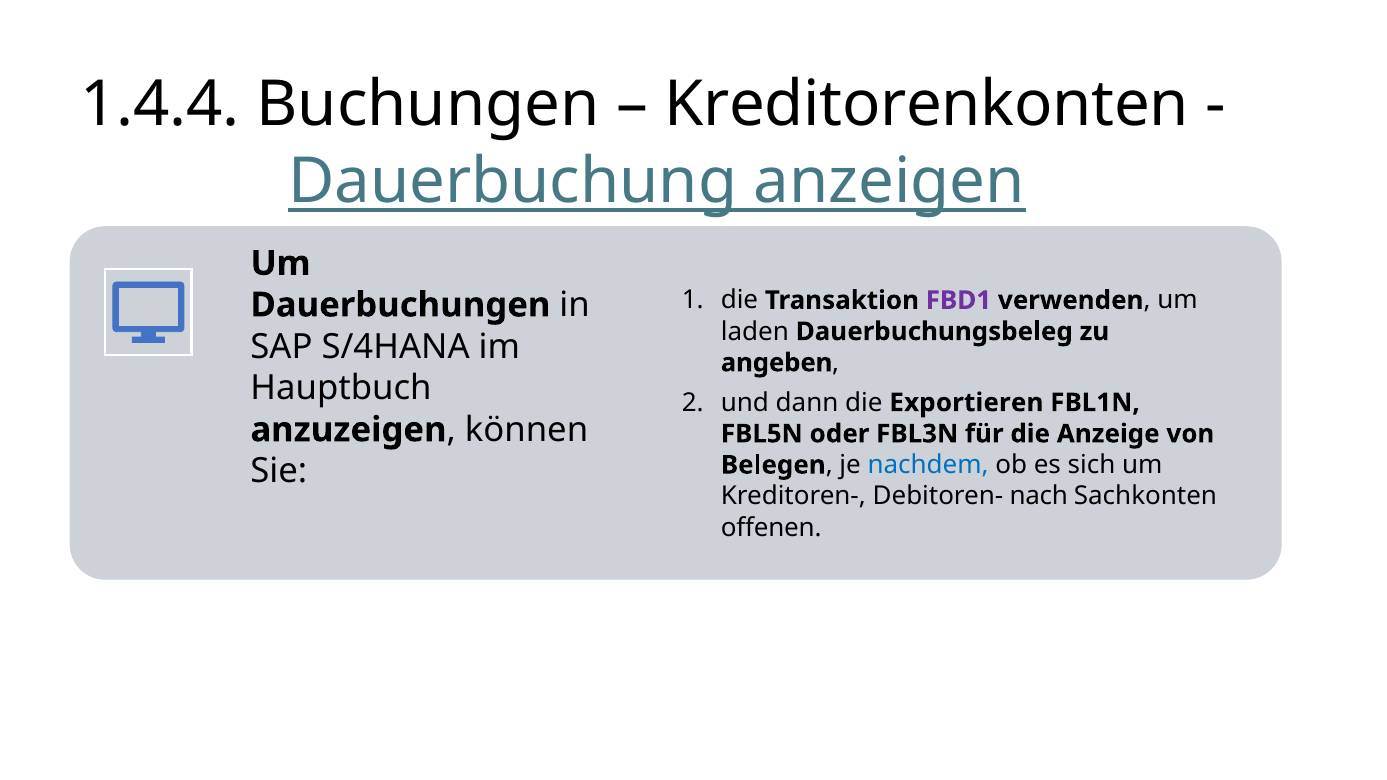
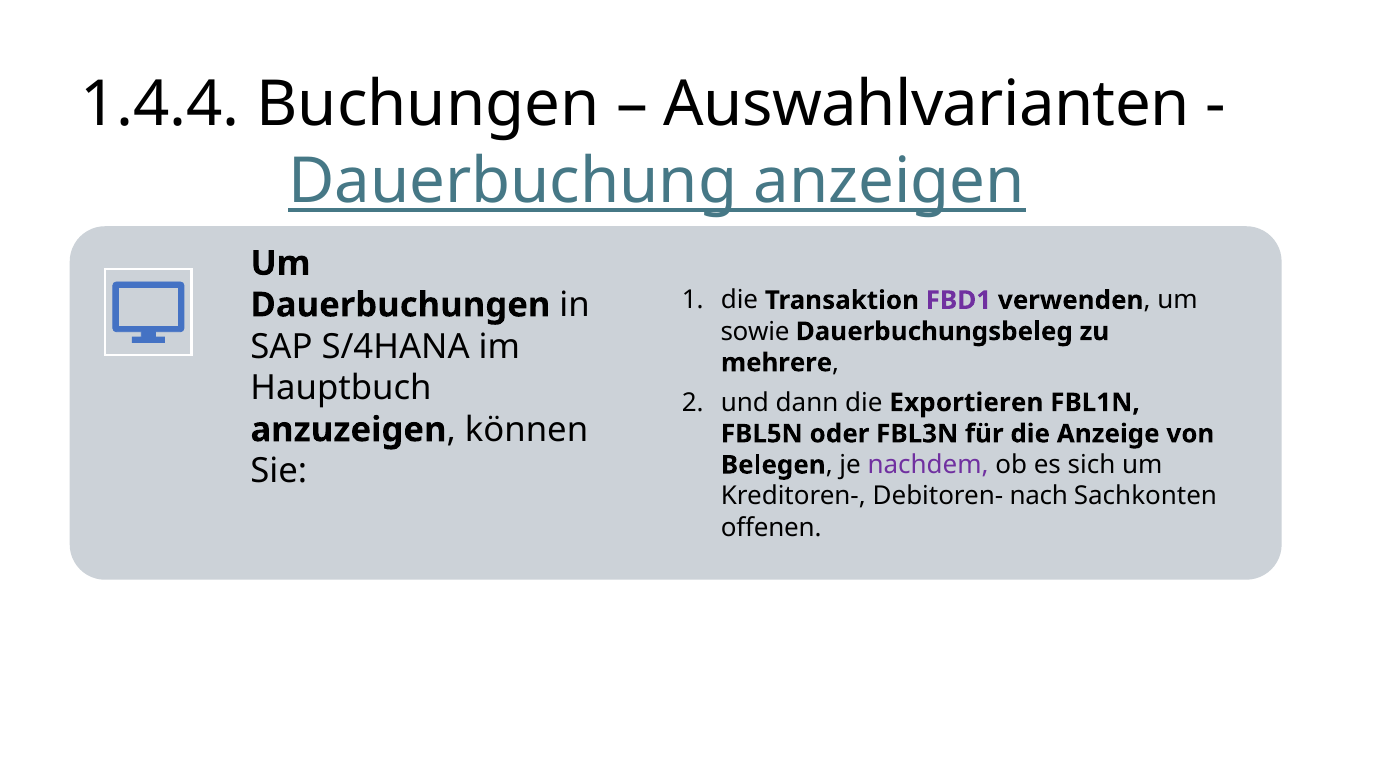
Kreditorenkonten: Kreditorenkonten -> Auswahlvarianten (927, 105)
laden: laden -> sowie (755, 332)
angeben: angeben -> mehrere (777, 363)
nachdem colour: blue -> purple (928, 465)
